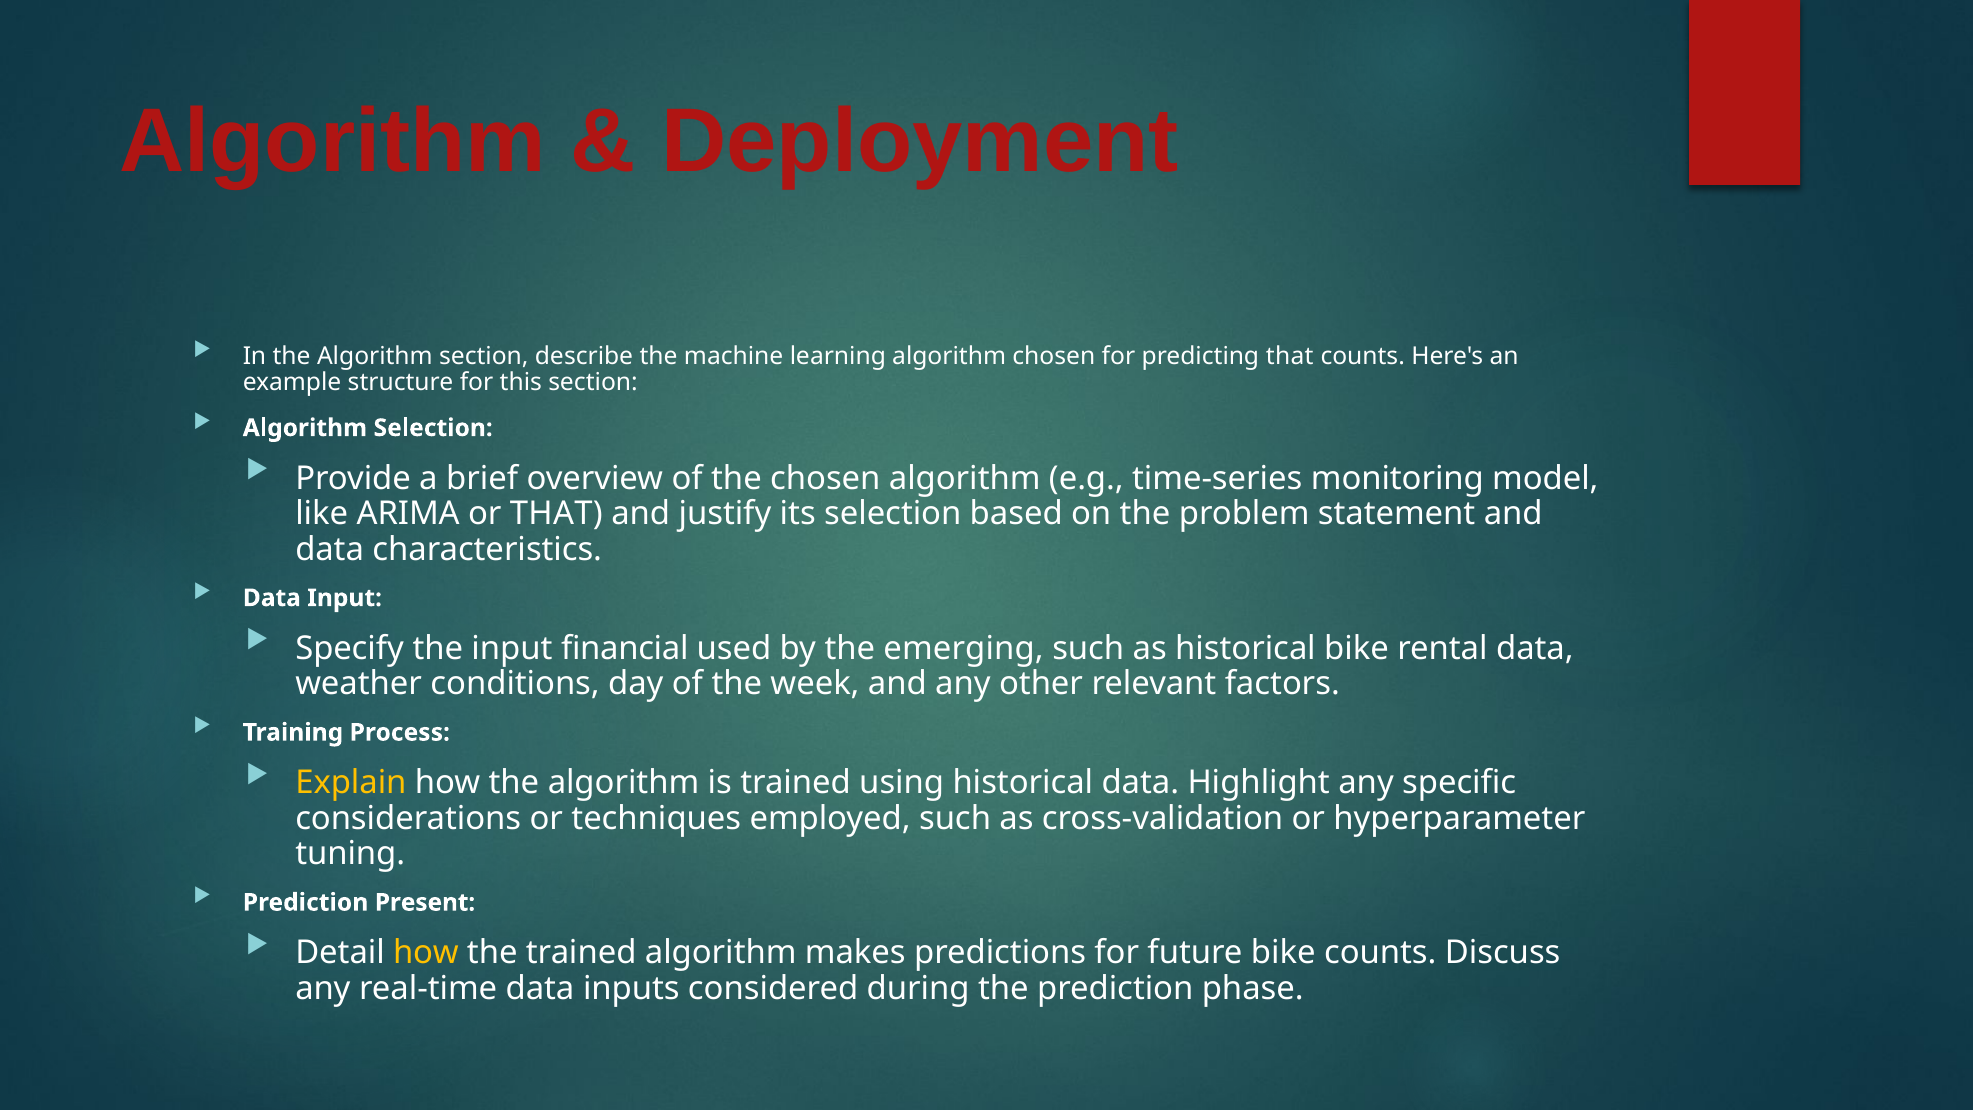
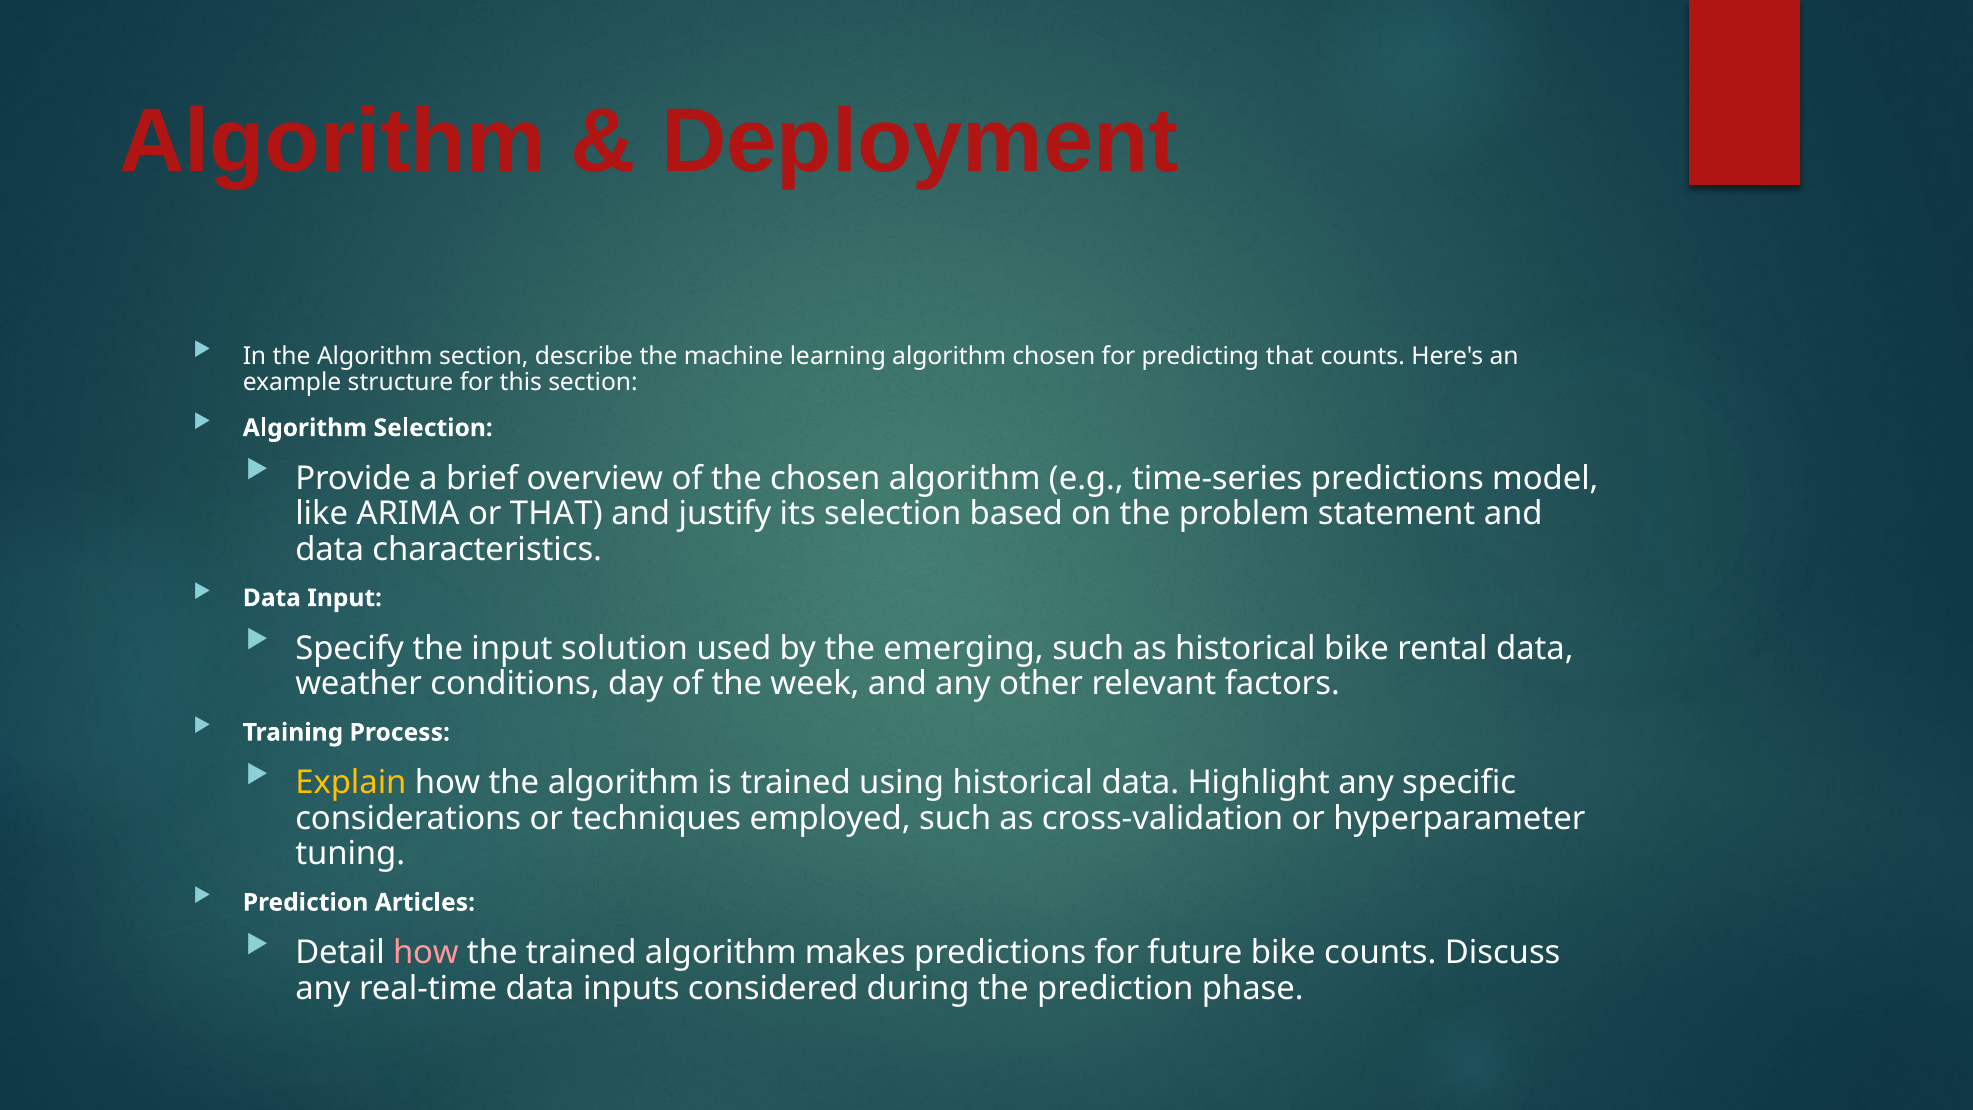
time-series monitoring: monitoring -> predictions (1397, 478)
financial: financial -> solution (624, 648)
Present: Present -> Articles (425, 902)
how colour: yellow -> pink (426, 953)
